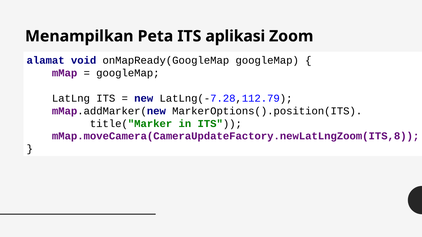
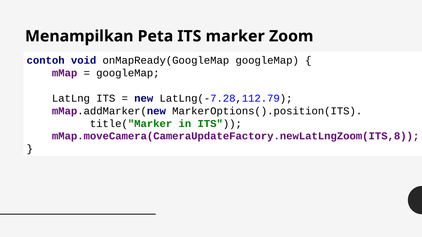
aplikasi: aplikasi -> marker (235, 36)
alamat: alamat -> contoh (46, 60)
